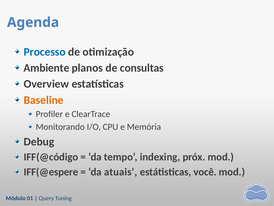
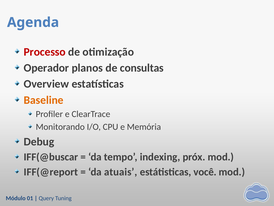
Processo colour: blue -> red (45, 52)
Ambiente: Ambiente -> Operador (46, 68)
IFF(@código: IFF(@código -> IFF(@buscar (51, 157)
IFF(@espere: IFF(@espere -> IFF(@report (51, 172)
